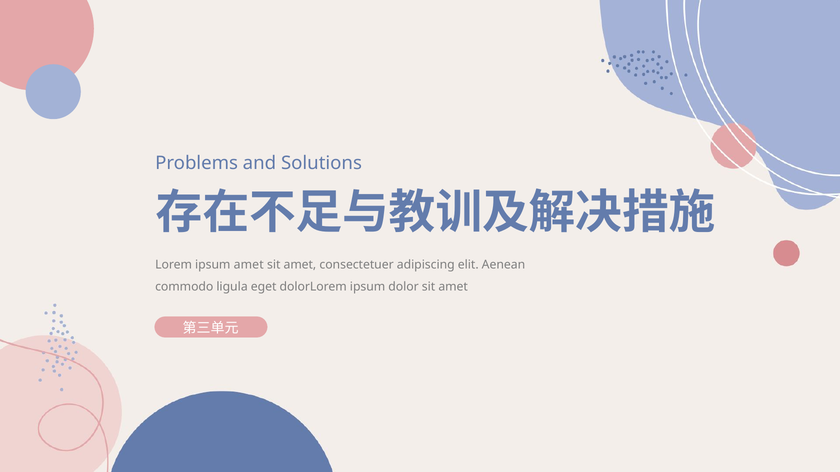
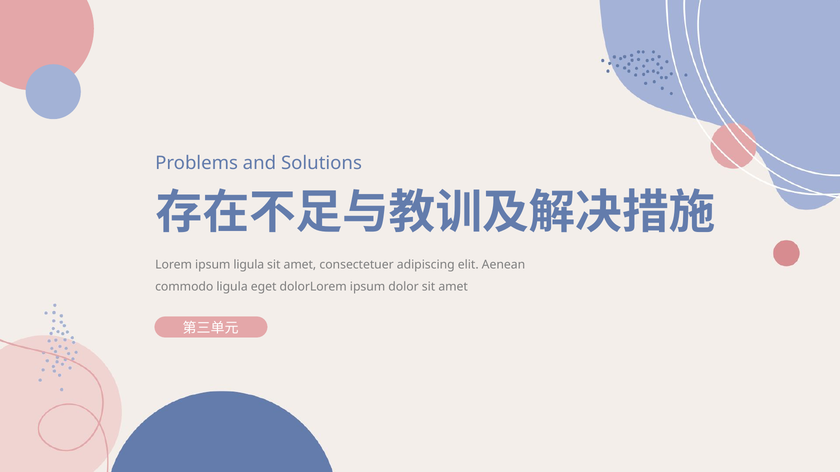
ipsum amet: amet -> ligula (249, 265)
